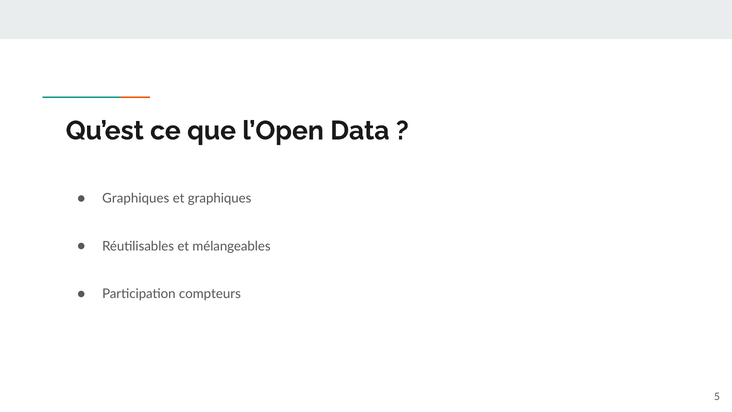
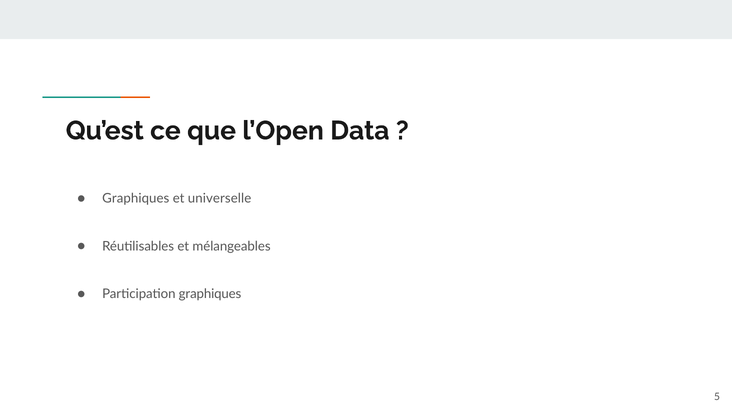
et graphiques: graphiques -> universelle (220, 198)
Participation compteurs: compteurs -> graphiques (210, 294)
